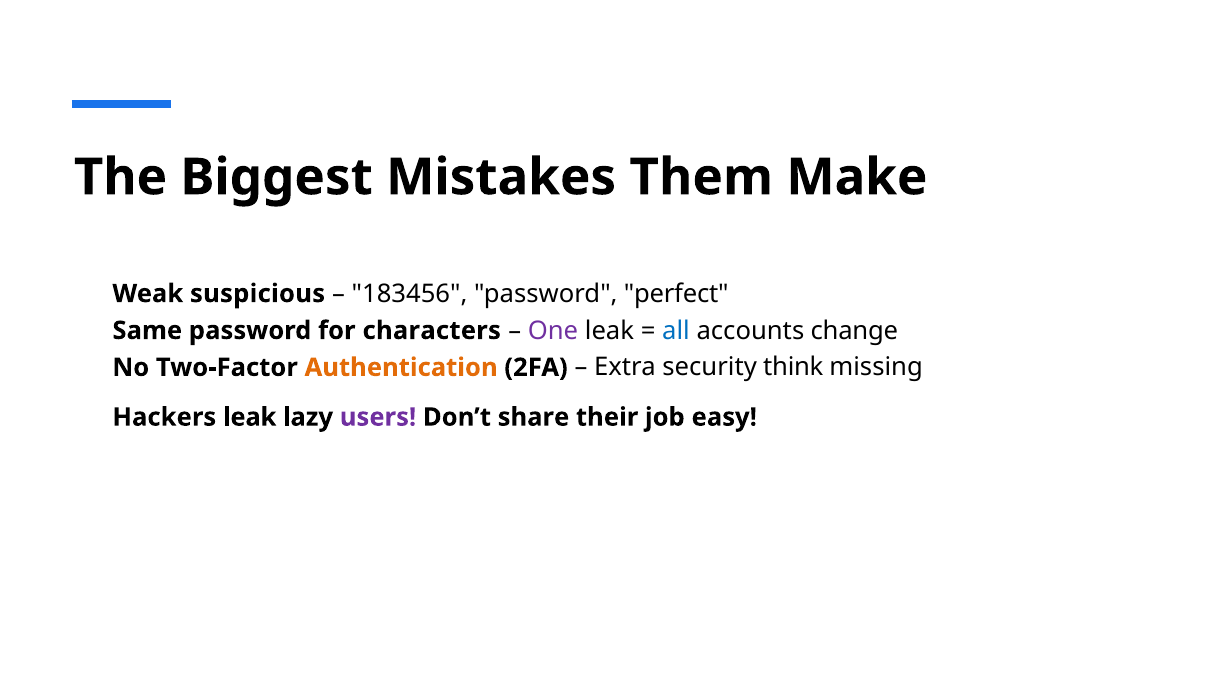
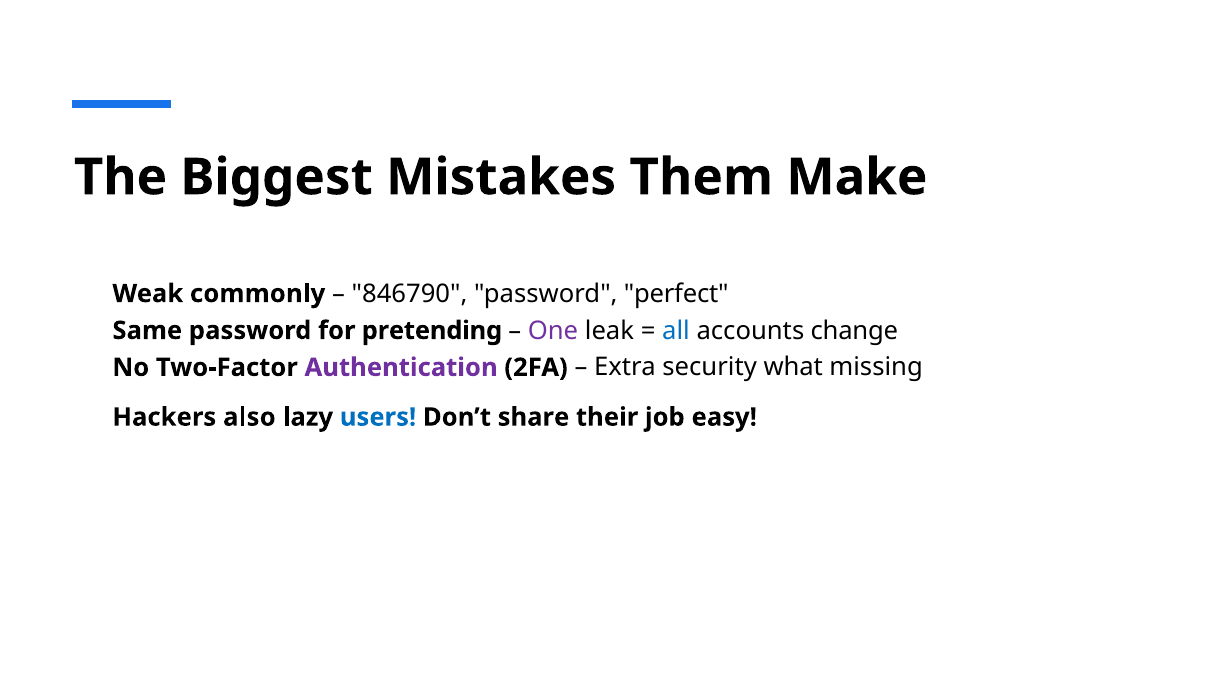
suspicious: suspicious -> commonly (258, 294)
183456: 183456 -> 846790 (410, 294)
characters: characters -> pretending (432, 330)
Authentication colour: orange -> purple (401, 367)
think: think -> what (793, 367)
Hackers leak: leak -> also (249, 417)
users colour: purple -> blue (378, 417)
